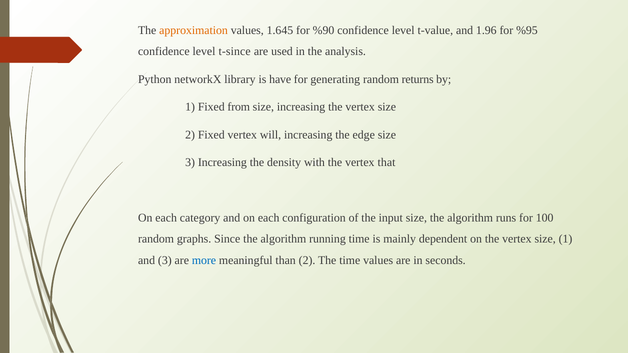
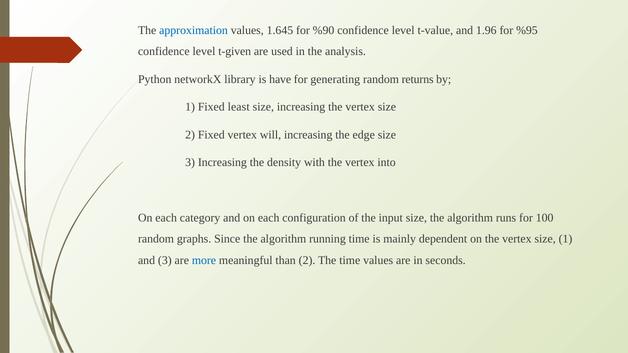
approximation colour: orange -> blue (194, 30)
t-since: t-since -> t-given (235, 52)
from: from -> least (239, 107)
that: that -> into (387, 163)
